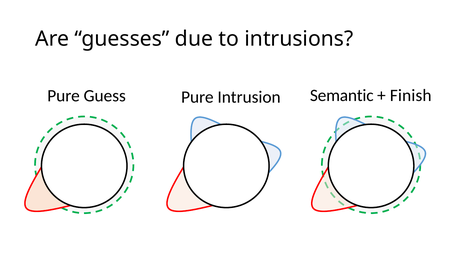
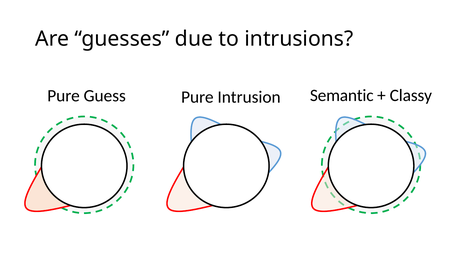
Finish: Finish -> Classy (411, 95)
